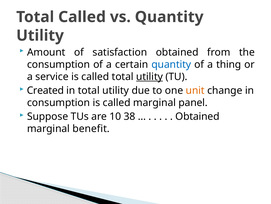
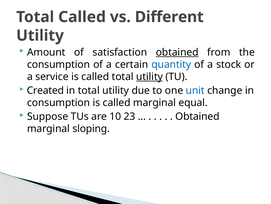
vs Quantity: Quantity -> Different (169, 17)
obtained underline: none -> present (177, 52)
thing: thing -> stock (229, 64)
unit colour: orange -> blue (195, 90)
panel: panel -> equal (193, 102)
38: 38 -> 23 (129, 116)
benefit: benefit -> sloping (91, 128)
